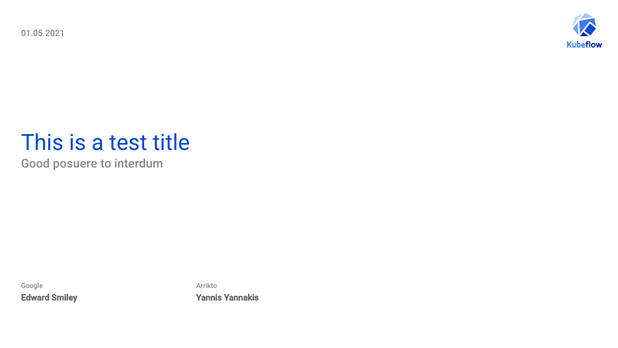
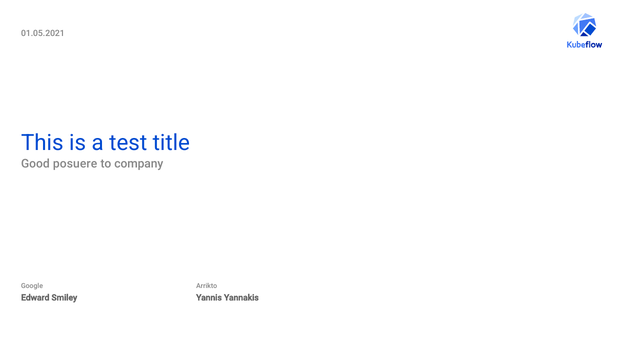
interdum: interdum -> company (139, 164)
